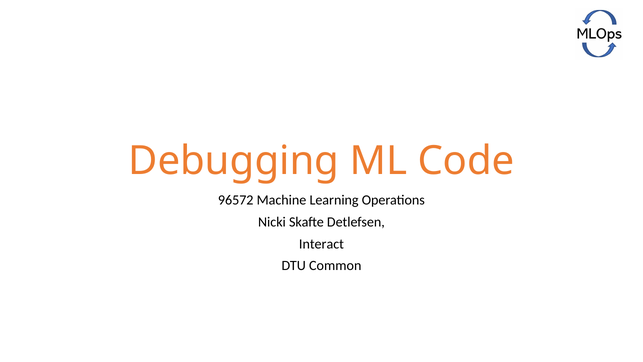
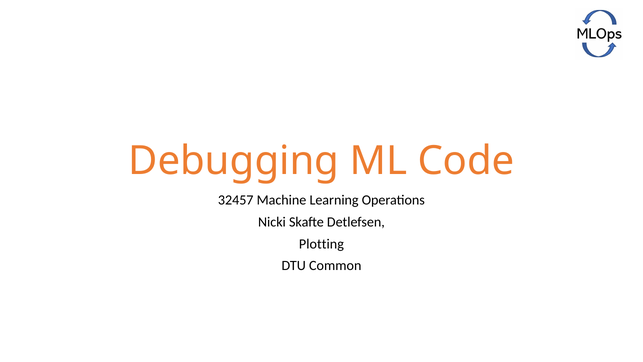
96572: 96572 -> 32457 (236, 200)
Interact: Interact -> Plotting (321, 244)
